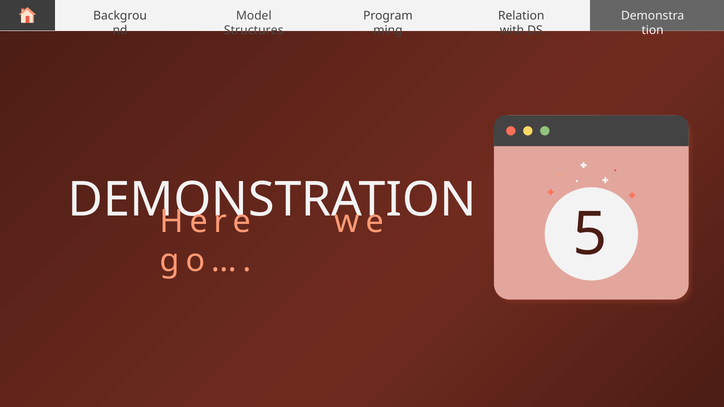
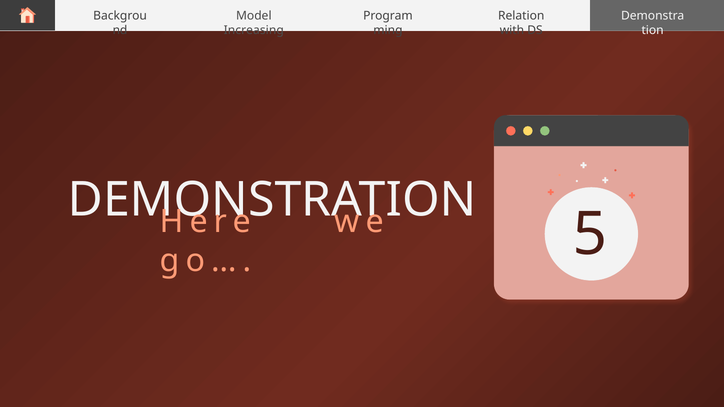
Structures: Structures -> Increasing (254, 30)
